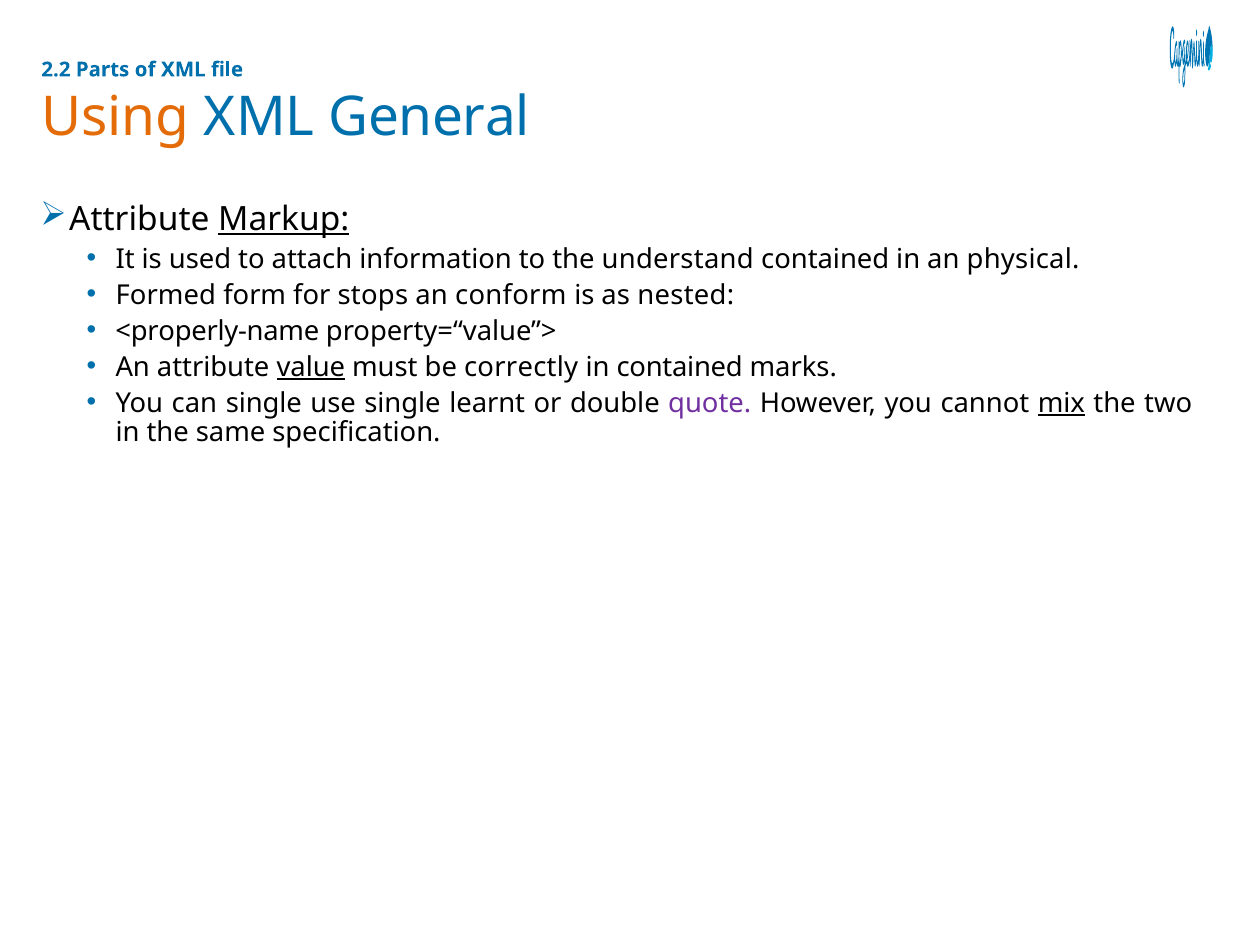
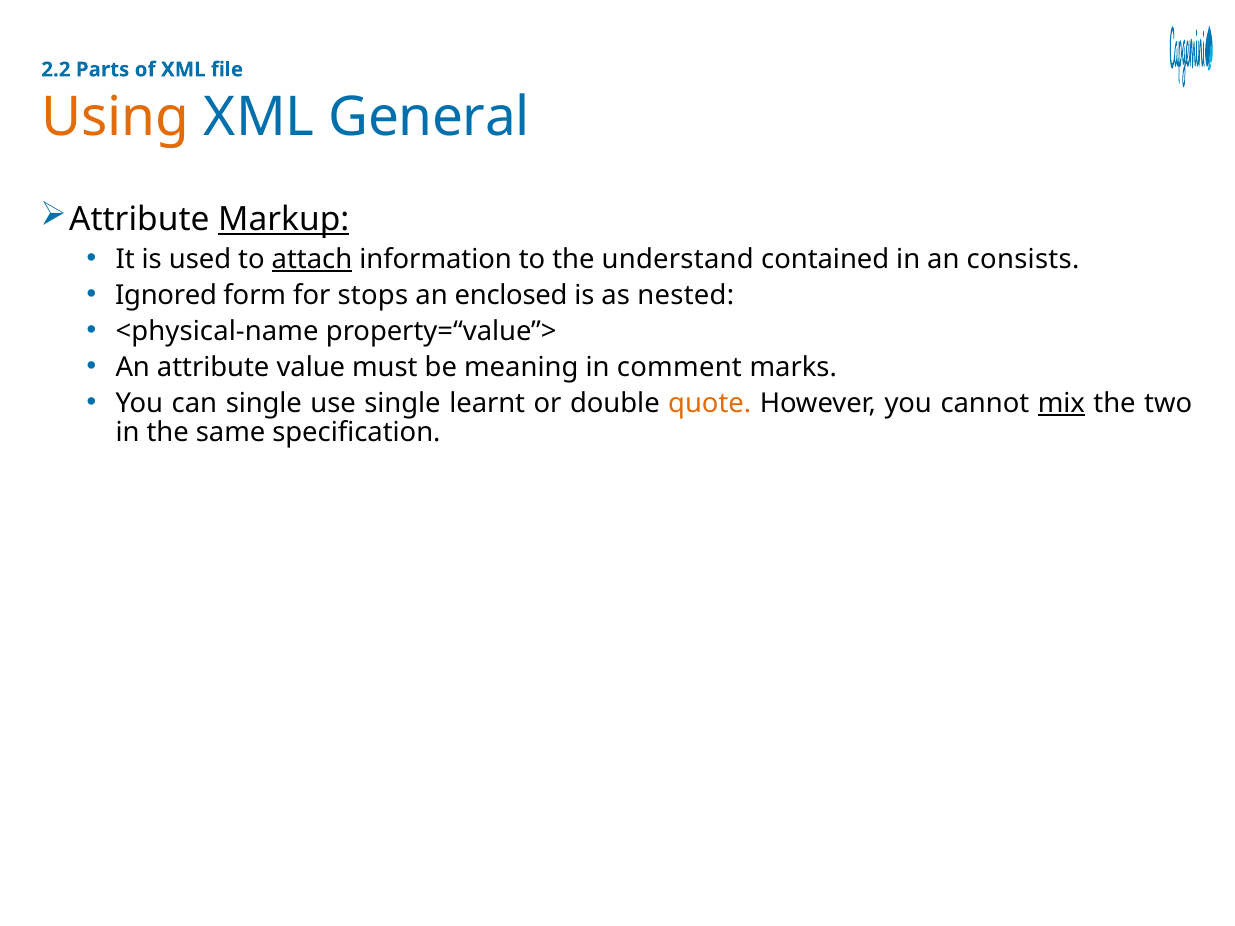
attach underline: none -> present (312, 259)
physical: physical -> consists (1023, 259)
Formed: Formed -> Ignored (166, 295)
conform: conform -> enclosed (511, 295)
<properly-name: <properly-name -> <physical-name (217, 331)
value underline: present -> none (311, 367)
correctly: correctly -> meaning (521, 367)
in contained: contained -> comment (679, 367)
quote colour: purple -> orange (710, 403)
